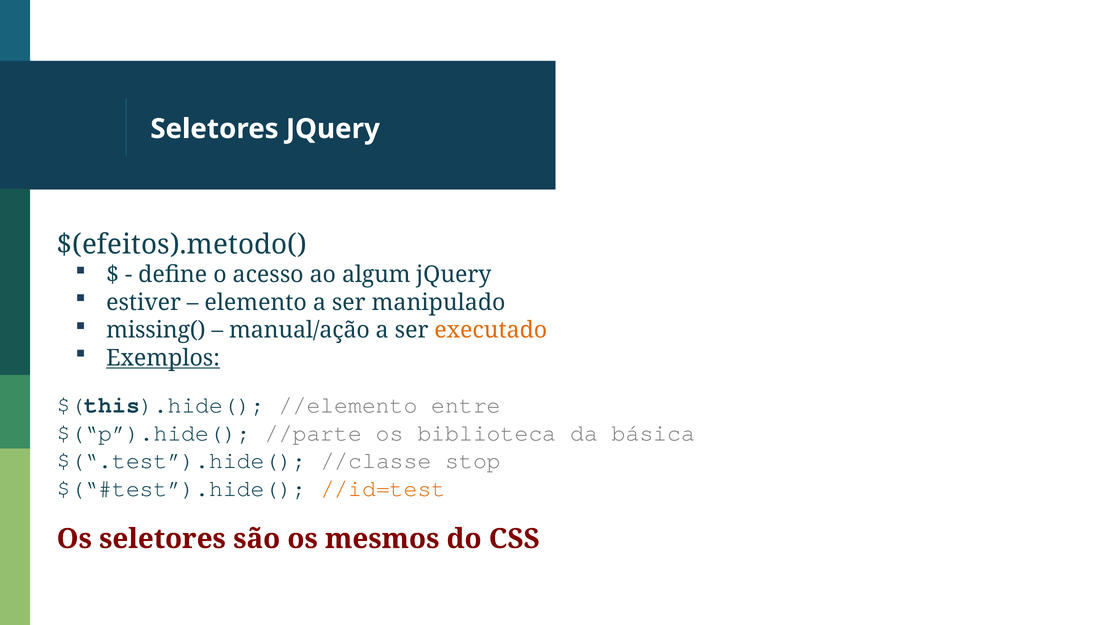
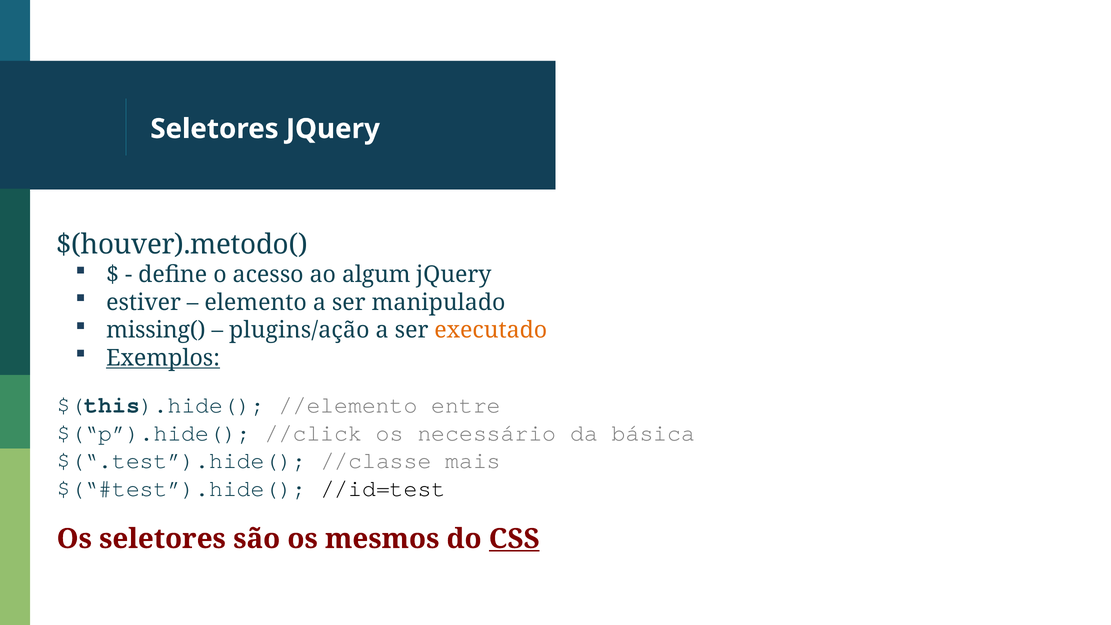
$(efeitos).metodo(: $(efeitos).metodo( -> $(houver).metodo( (182, 244)
manual/ação: manual/ação -> plugins/ação (299, 330)
//parte: //parte -> //click (314, 433)
biblioteca: biblioteca -> necessário (487, 433)
stop: stop -> mais (473, 461)
//id=test colour: orange -> black (383, 489)
CSS underline: none -> present (514, 539)
